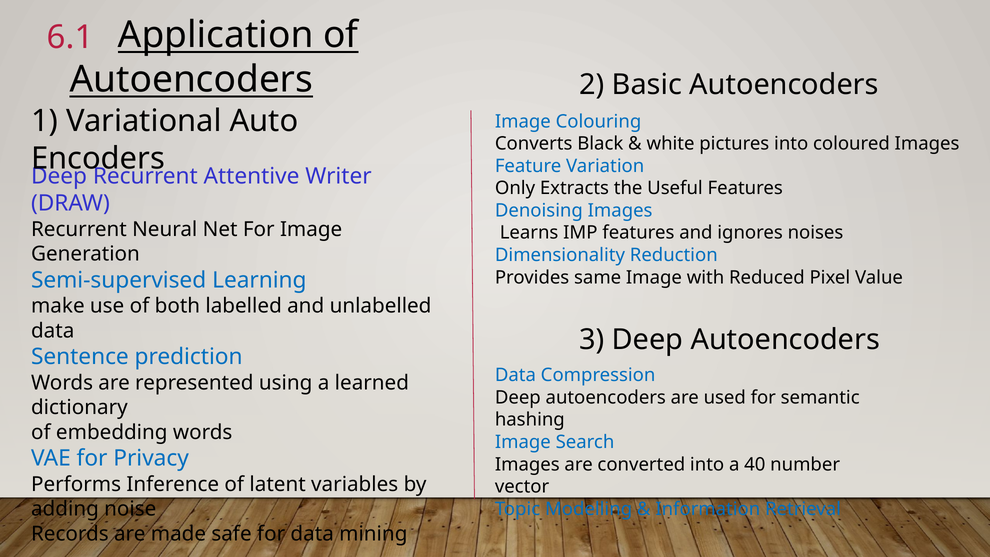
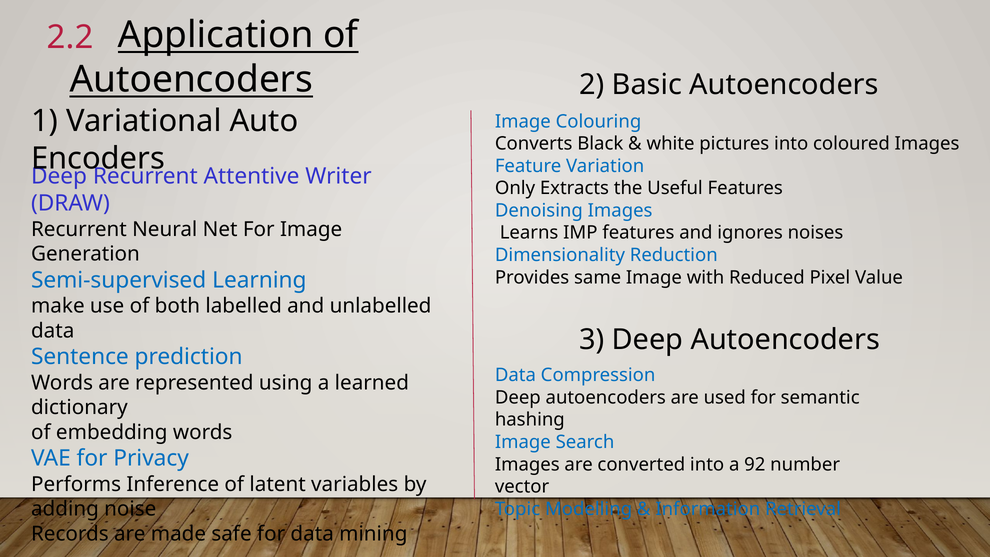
6.1: 6.1 -> 2.2 (70, 37)
40: 40 -> 92 (755, 464)
